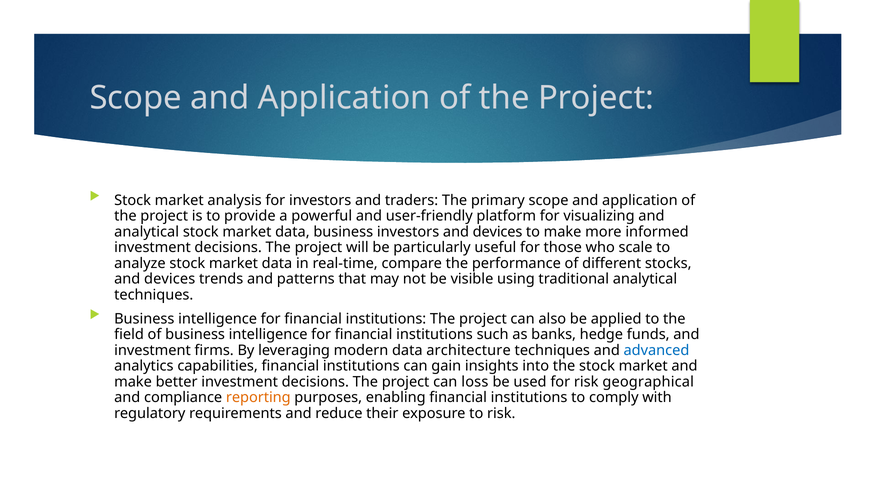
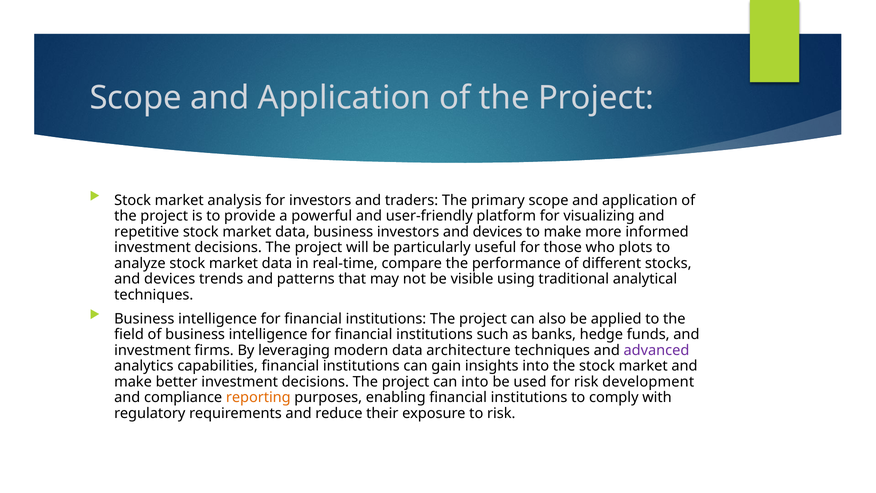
analytical: analytical -> repetitive (147, 232)
scale: scale -> plots (636, 247)
advanced colour: blue -> purple (656, 350)
can loss: loss -> into (475, 382)
geographical: geographical -> development (648, 382)
